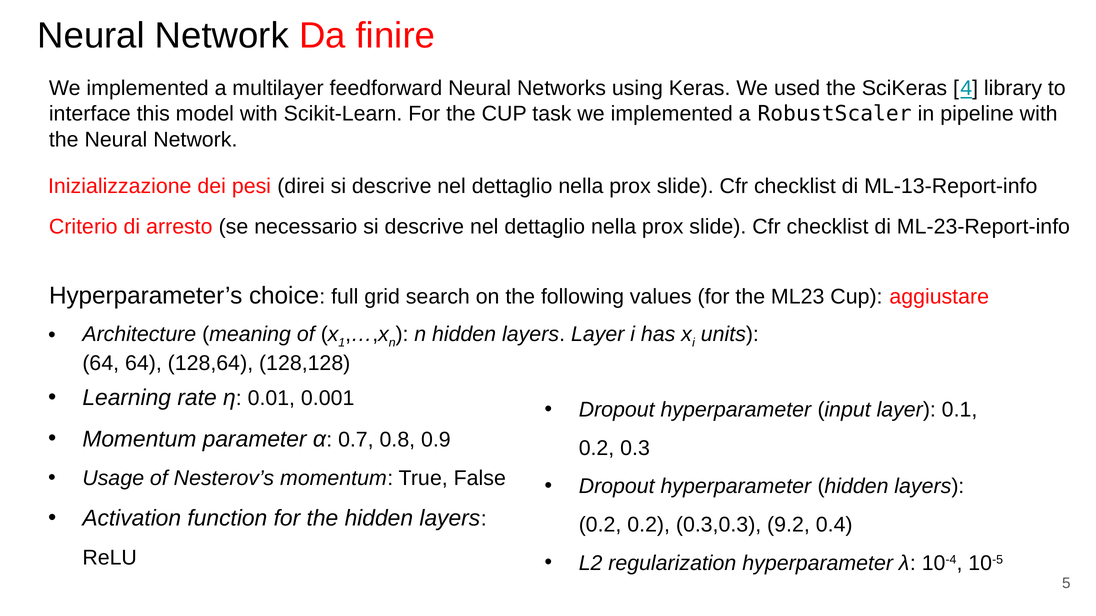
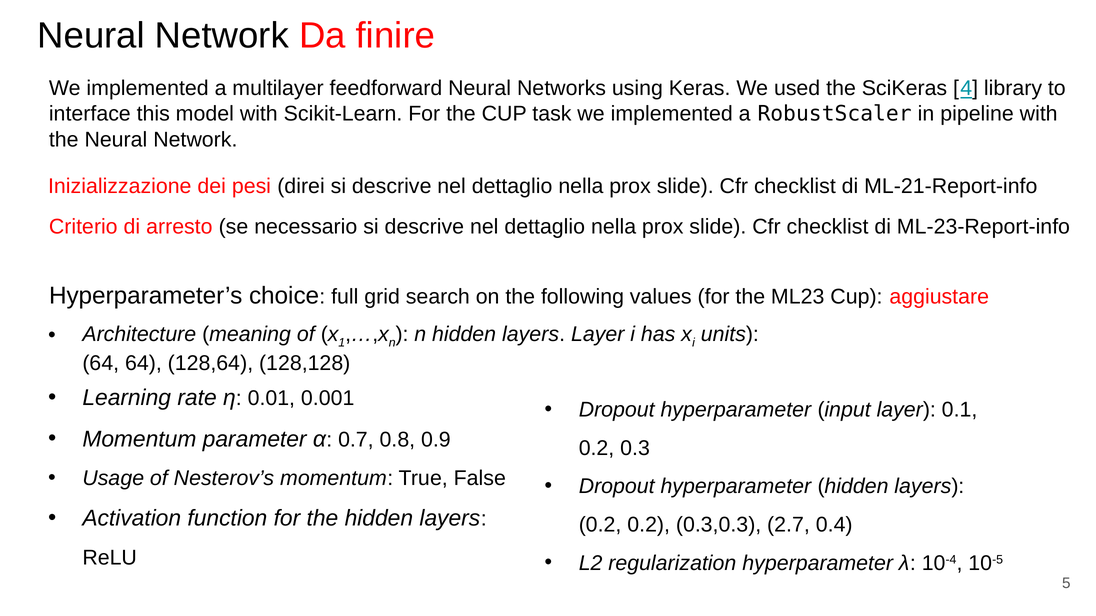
ML-13-Report-info: ML-13-Report-info -> ML-21-Report-info (951, 186)
9.2: 9.2 -> 2.7 (788, 525)
